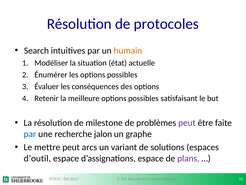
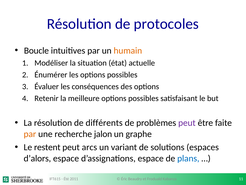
Search: Search -> Boucle (36, 50)
milestone: milestone -> différents (104, 123)
par colour: blue -> orange (30, 134)
mettre: mettre -> restent (47, 147)
d’outil: d’outil -> d’alors (37, 158)
plans colour: purple -> blue (188, 158)
